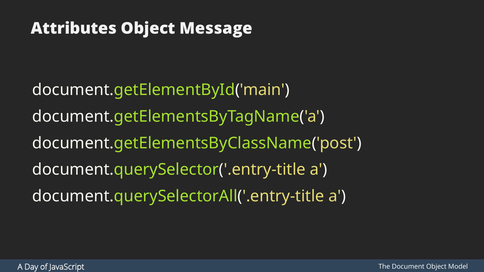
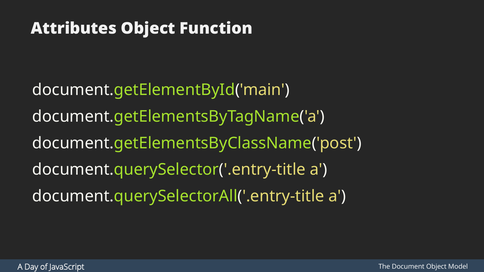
Message: Message -> Function (216, 28)
